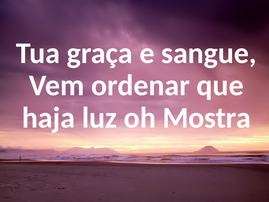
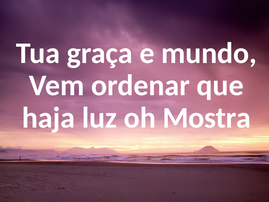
sangue: sangue -> mundo (209, 53)
